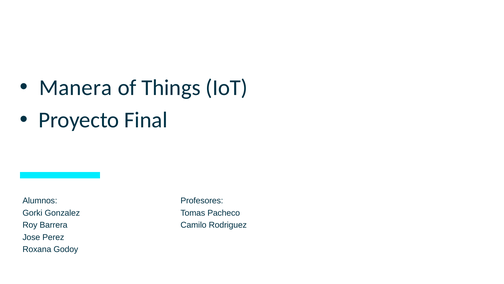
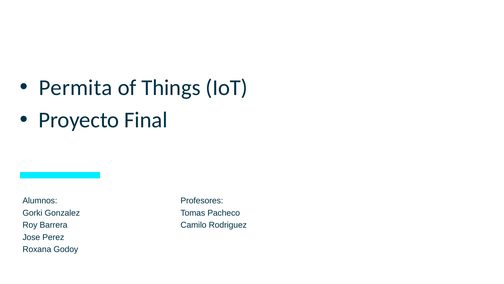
Manera: Manera -> Permita (75, 88)
